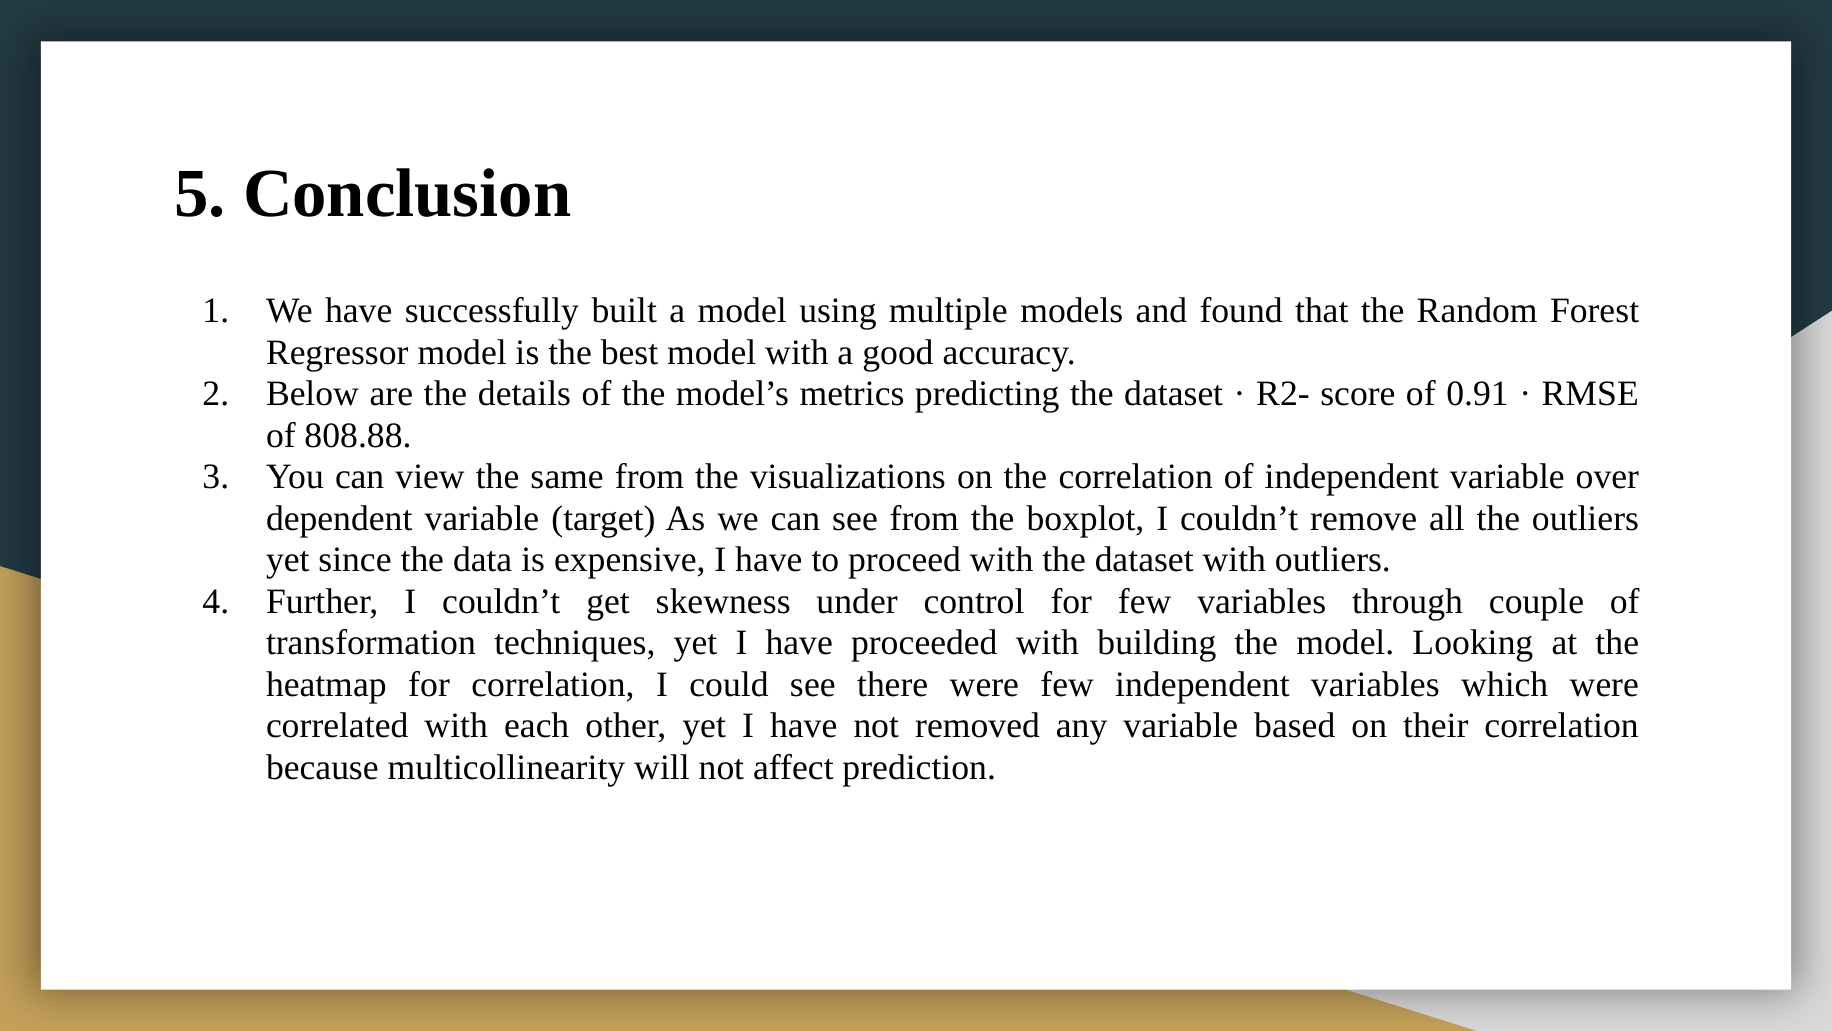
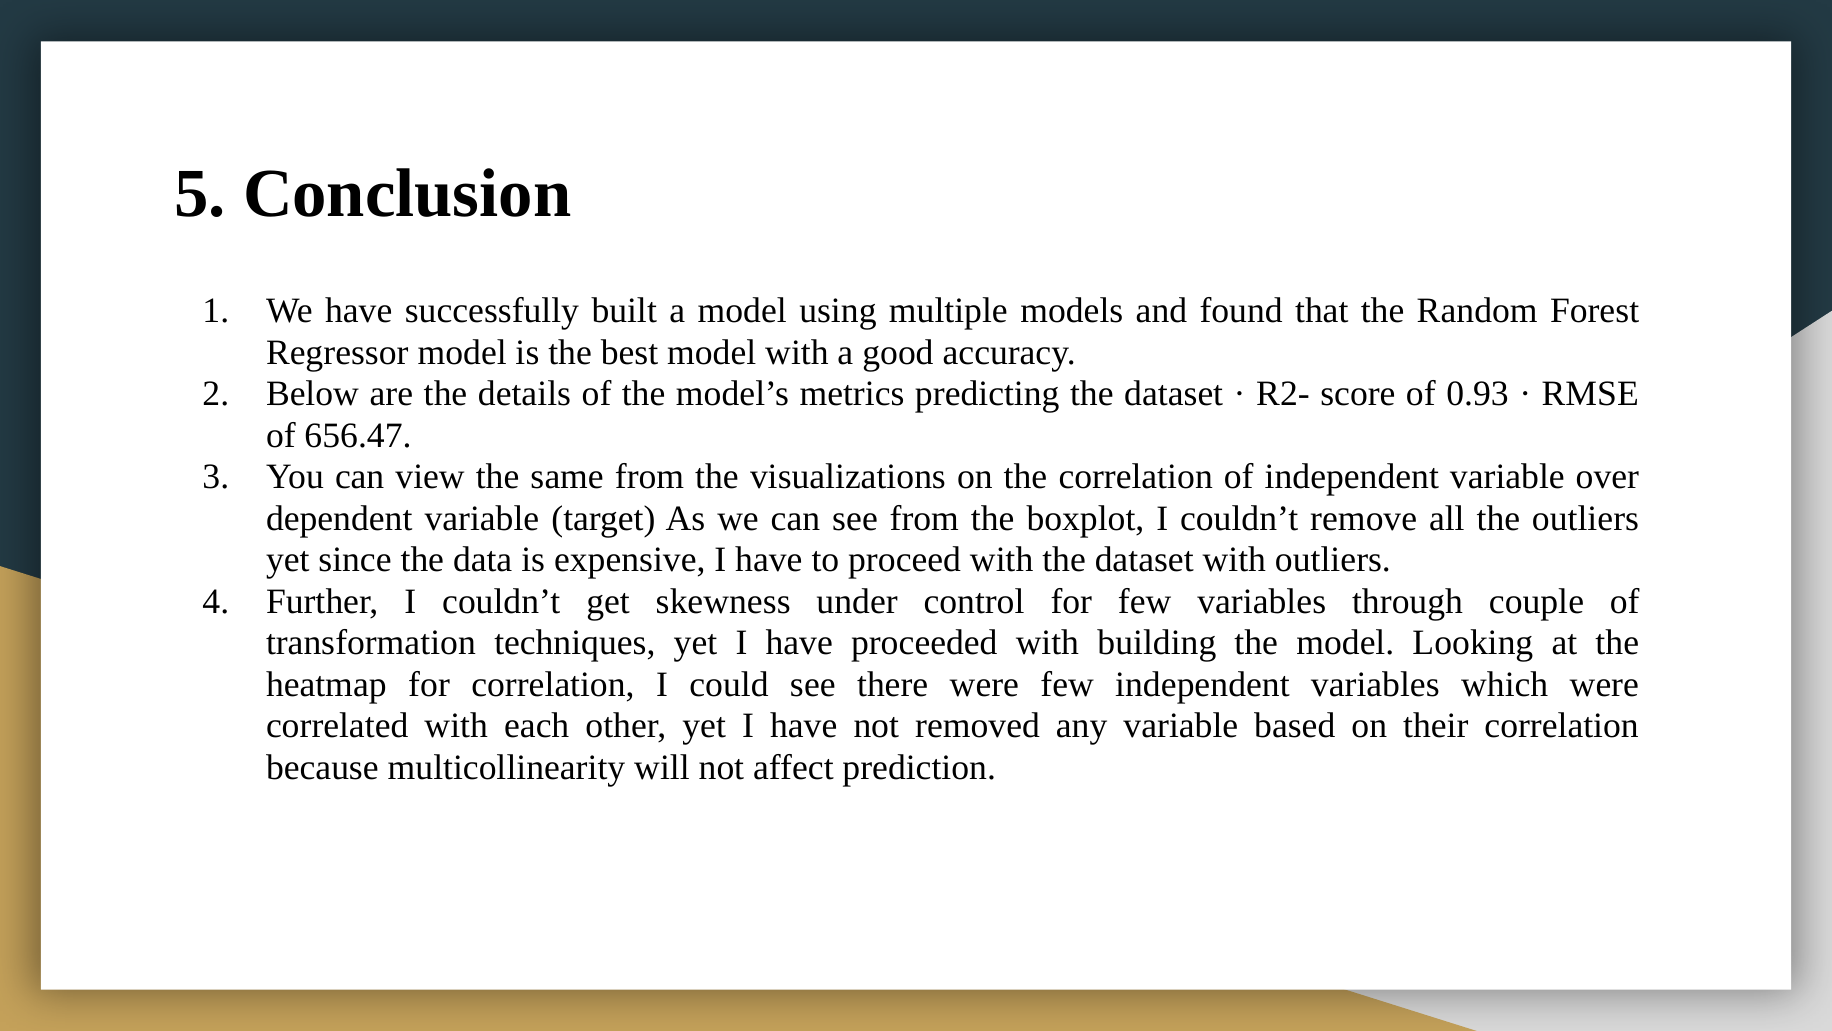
0.91: 0.91 -> 0.93 (1478, 394)
808.88: 808.88 -> 656.47 (358, 435)
